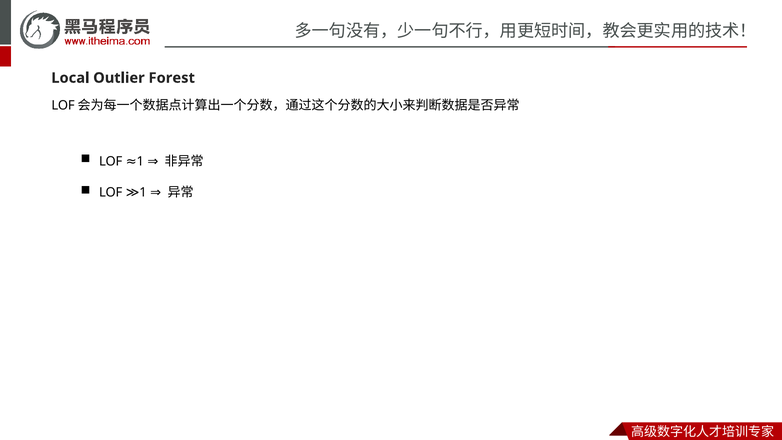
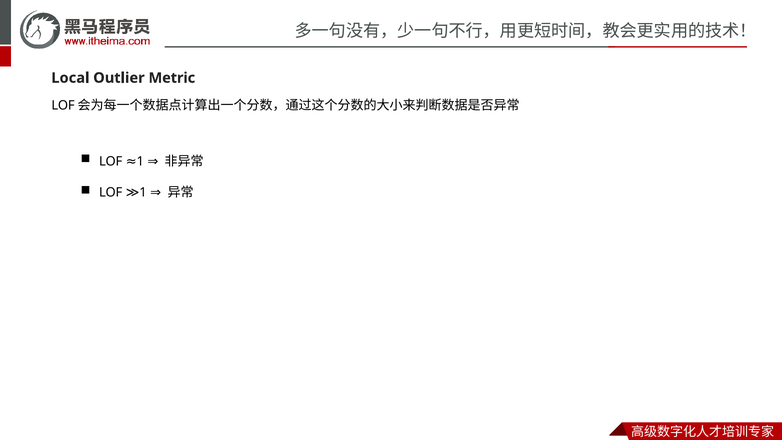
Forest: Forest -> Metric (172, 78)
